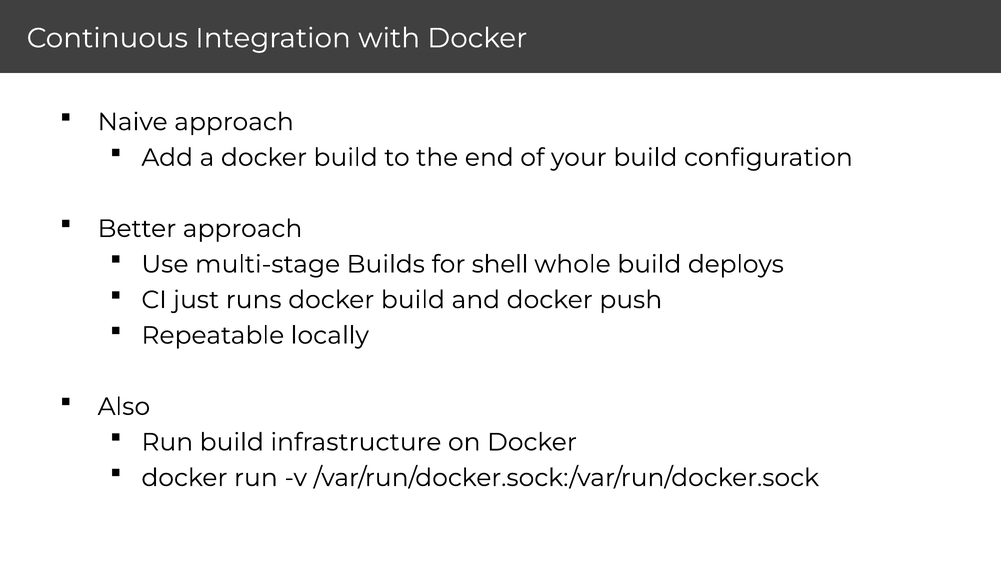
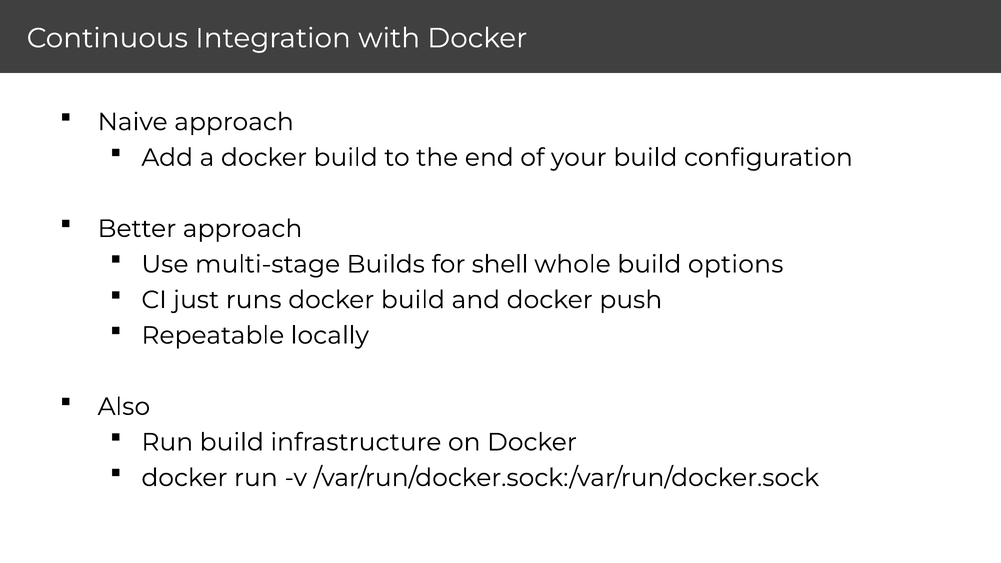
deploys: deploys -> options (736, 264)
